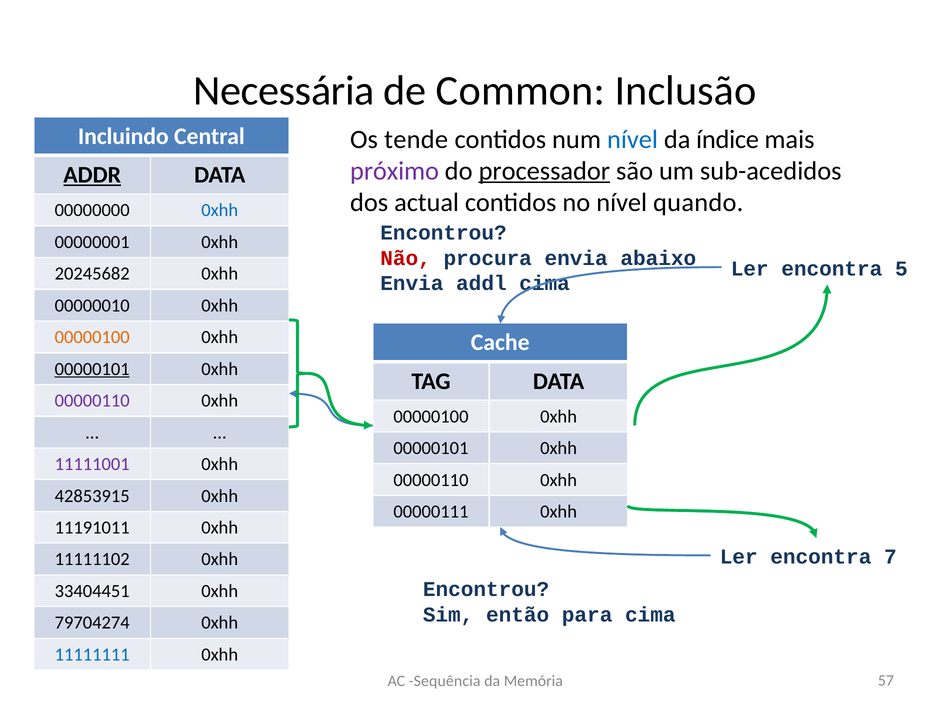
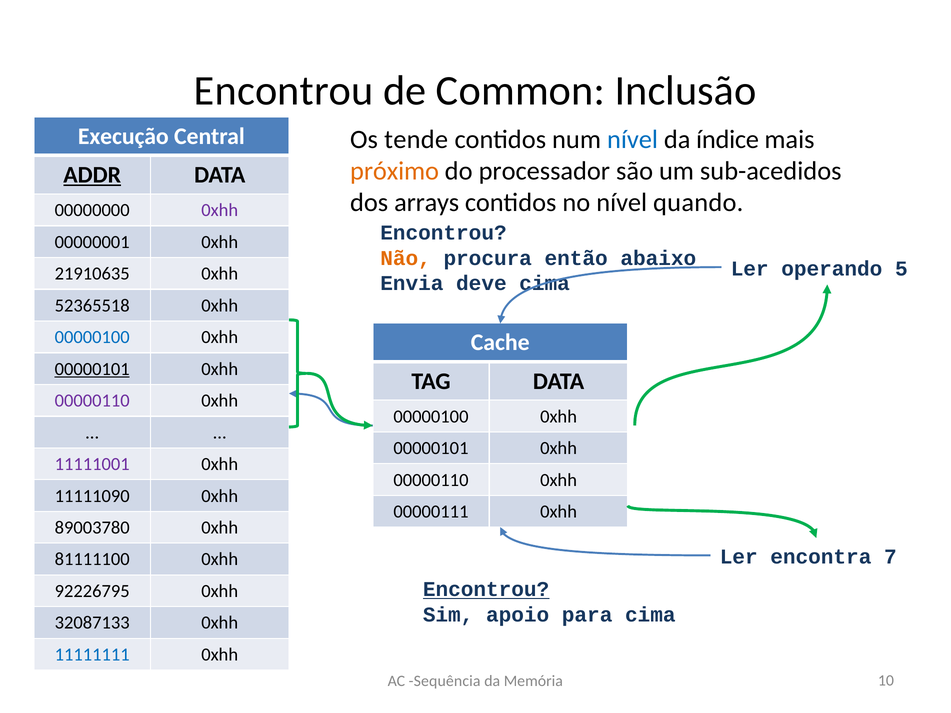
Necessária: Necessária -> Encontrou (284, 91)
Incluindo: Incluindo -> Execução (123, 137)
próximo colour: purple -> orange (395, 171)
processador underline: present -> none (544, 171)
actual: actual -> arrays (427, 203)
0xhh colour: blue -> purple (220, 210)
Não colour: red -> orange (406, 258)
procura envia: envia -> então (576, 258)
encontra: encontra -> operando (832, 269)
20245682: 20245682 -> 21910635 (92, 274)
addl: addl -> deve (481, 283)
00000010: 00000010 -> 52365518 (92, 306)
00000100 colour: orange -> blue (92, 337)
42853915: 42853915 -> 11111090 (92, 496)
11191011: 11191011 -> 89003780 (92, 528)
11111102: 11111102 -> 81111100 (92, 560)
Encontrou underline: none -> present (486, 590)
33404451: 33404451 -> 92226795 (92, 591)
então: então -> apoio (518, 615)
79704274: 79704274 -> 32087133 (92, 623)
57: 57 -> 10 (886, 681)
